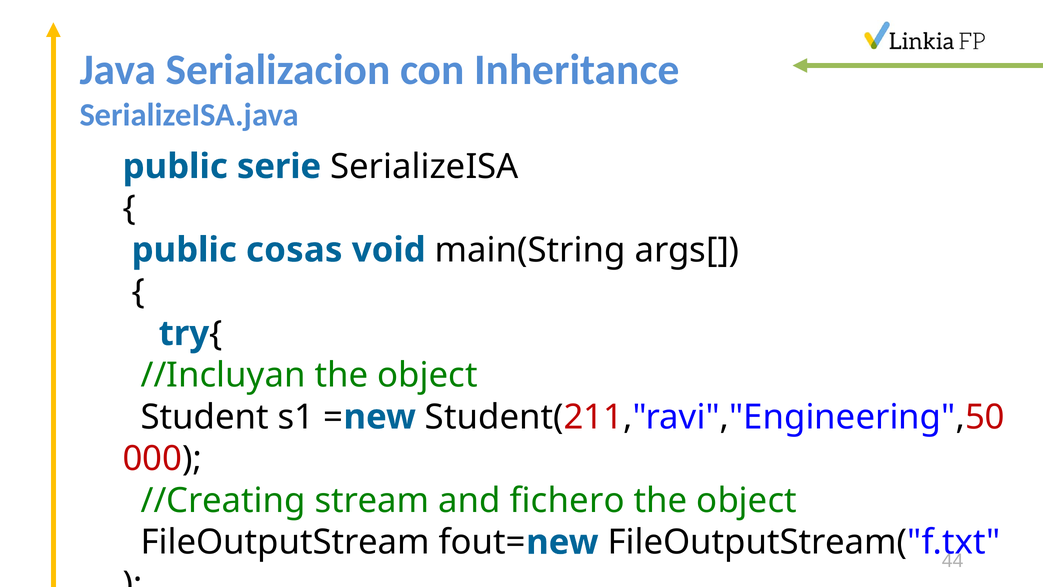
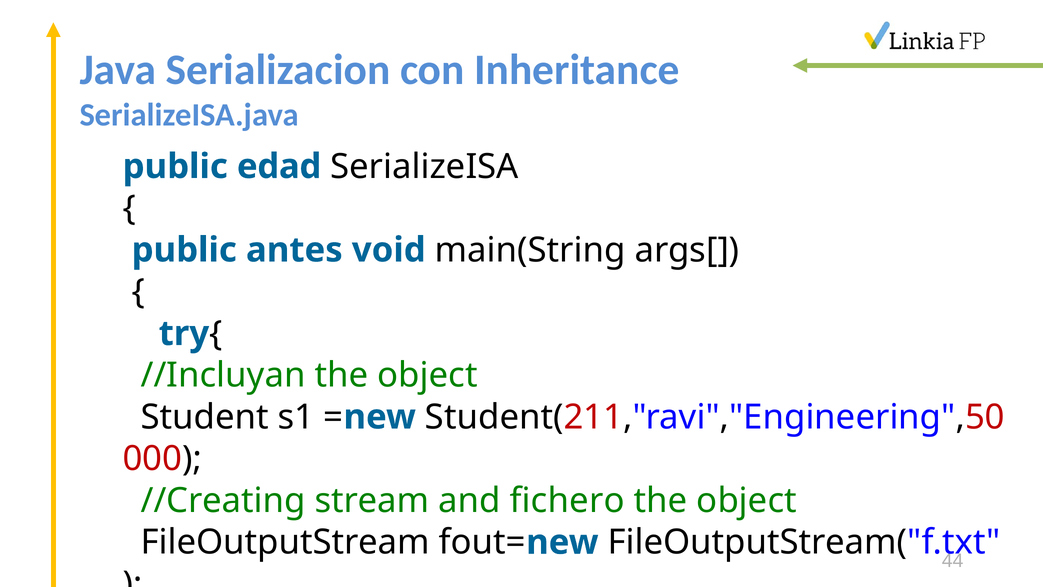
serie: serie -> edad (279, 166)
cosas: cosas -> antes (294, 250)
